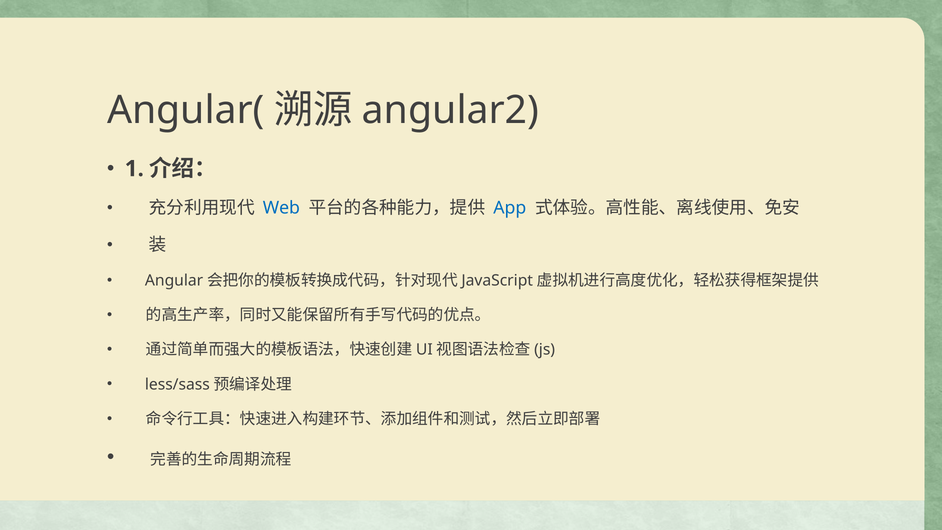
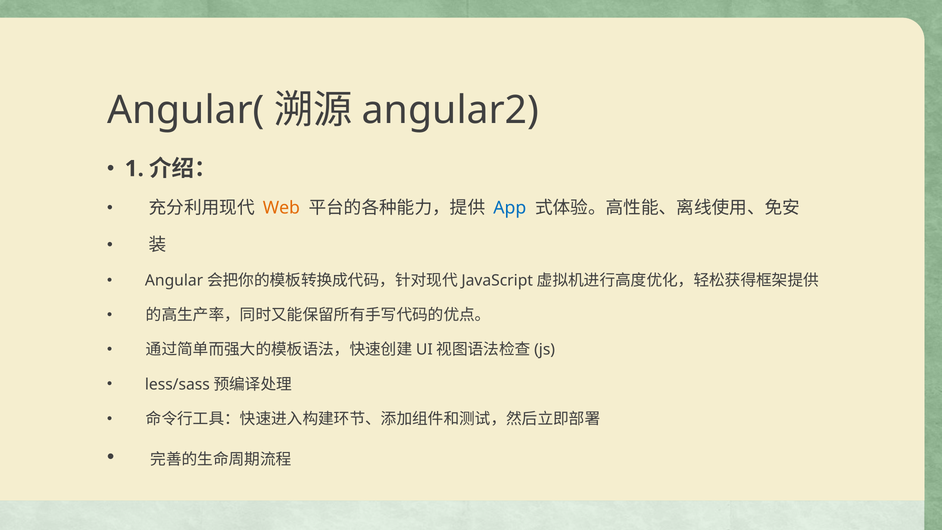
Web colour: blue -> orange (281, 208)
